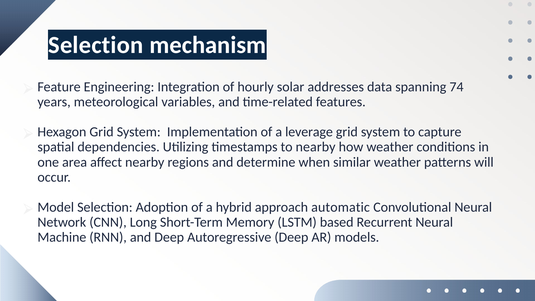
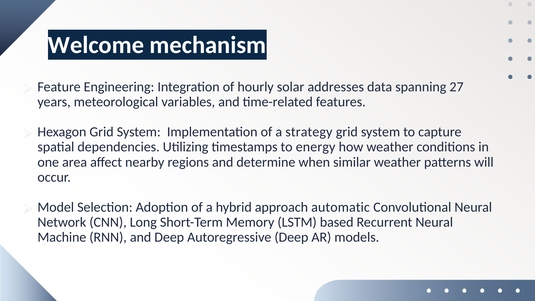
Selection: Selection -> Welcome (96, 45)
74: 74 -> 27 (457, 87)
leverage: leverage -> strategy (309, 132)
to nearby: nearby -> energy (316, 147)
